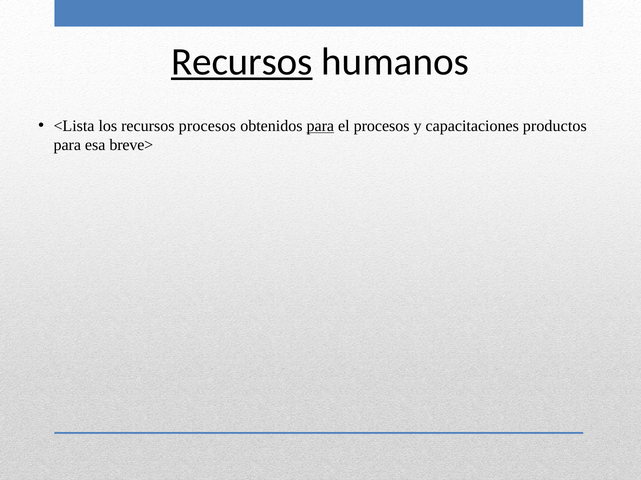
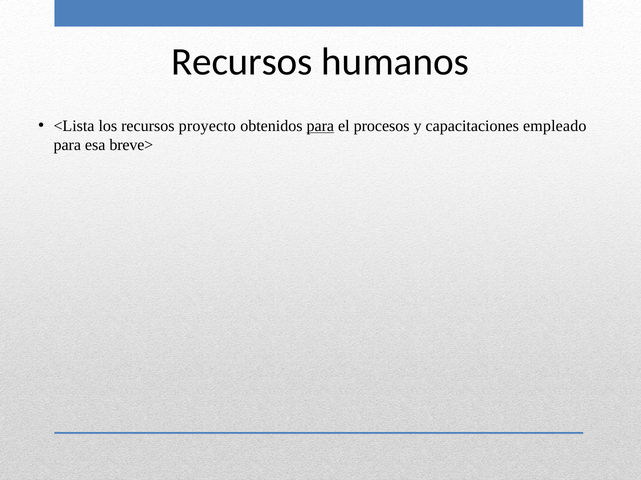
Recursos underline: present -> none (242, 62)
recursos procesos: procesos -> proyecto (207, 126)
productos: productos -> empleado (555, 126)
